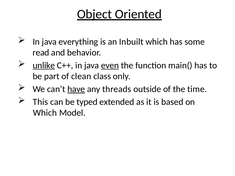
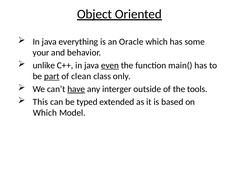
Inbuilt: Inbuilt -> Oracle (131, 42)
read: read -> your (41, 53)
unlike underline: present -> none (44, 65)
part underline: none -> present (52, 76)
threads: threads -> interger (117, 89)
time: time -> tools (197, 89)
